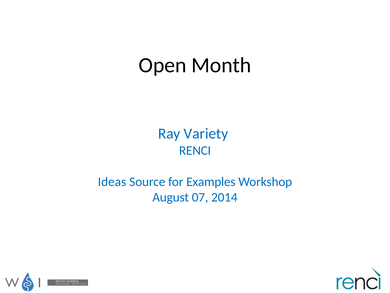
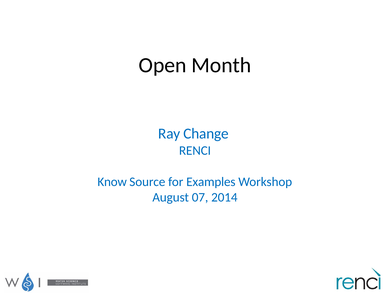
Variety: Variety -> Change (206, 133)
Ideas: Ideas -> Know (112, 181)
